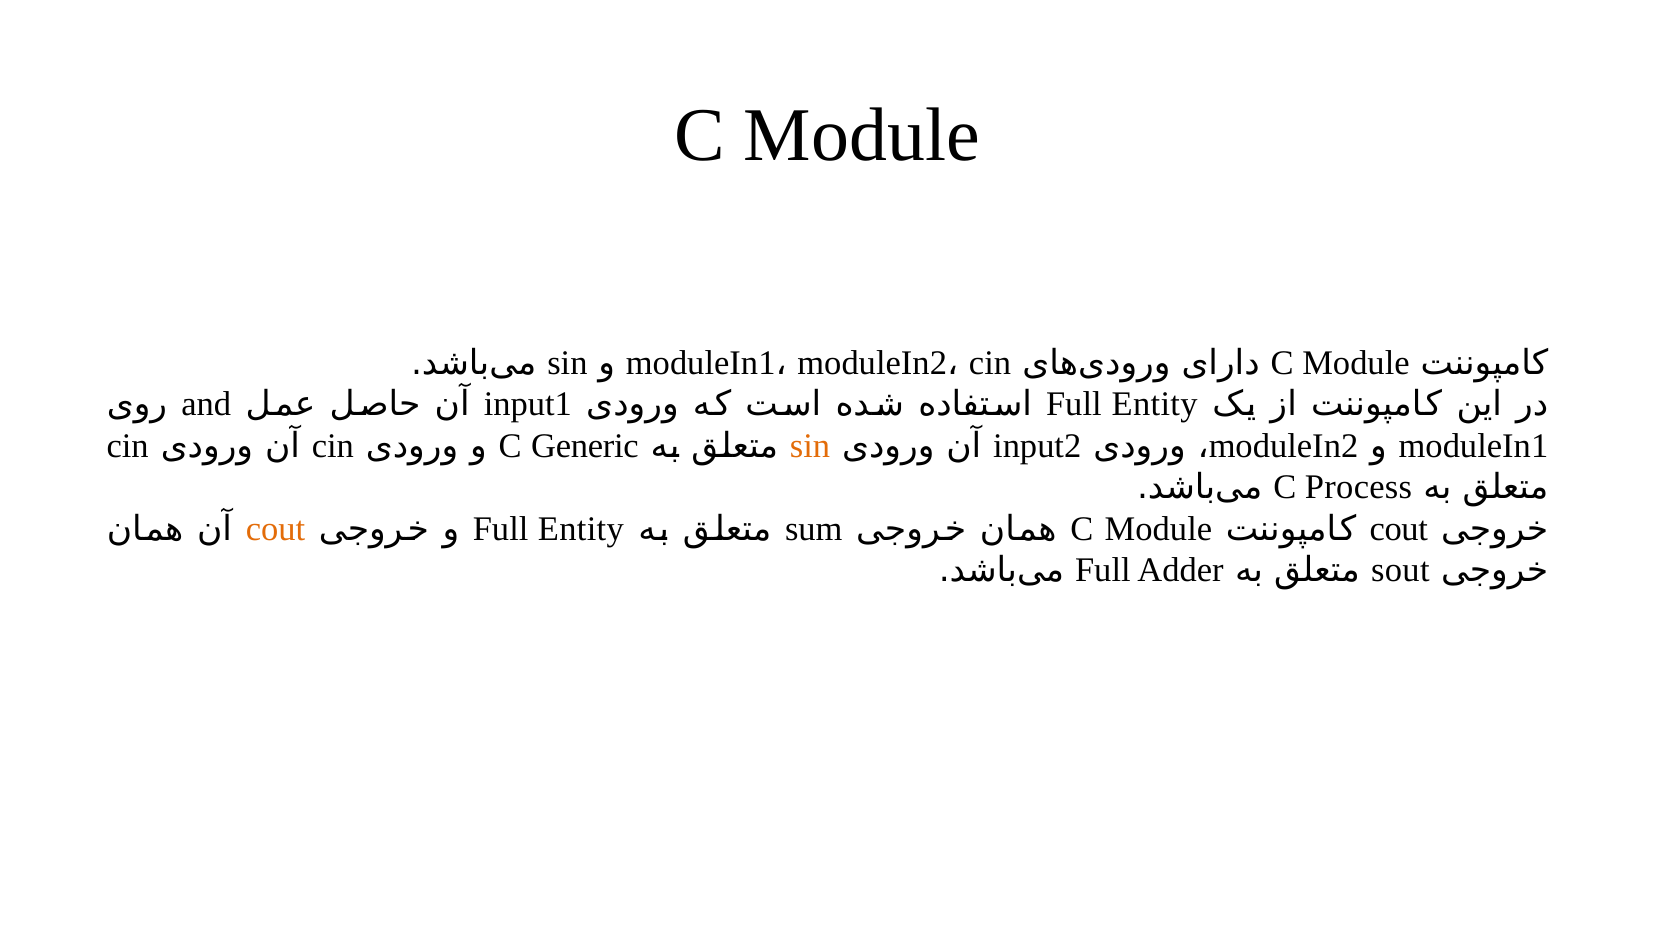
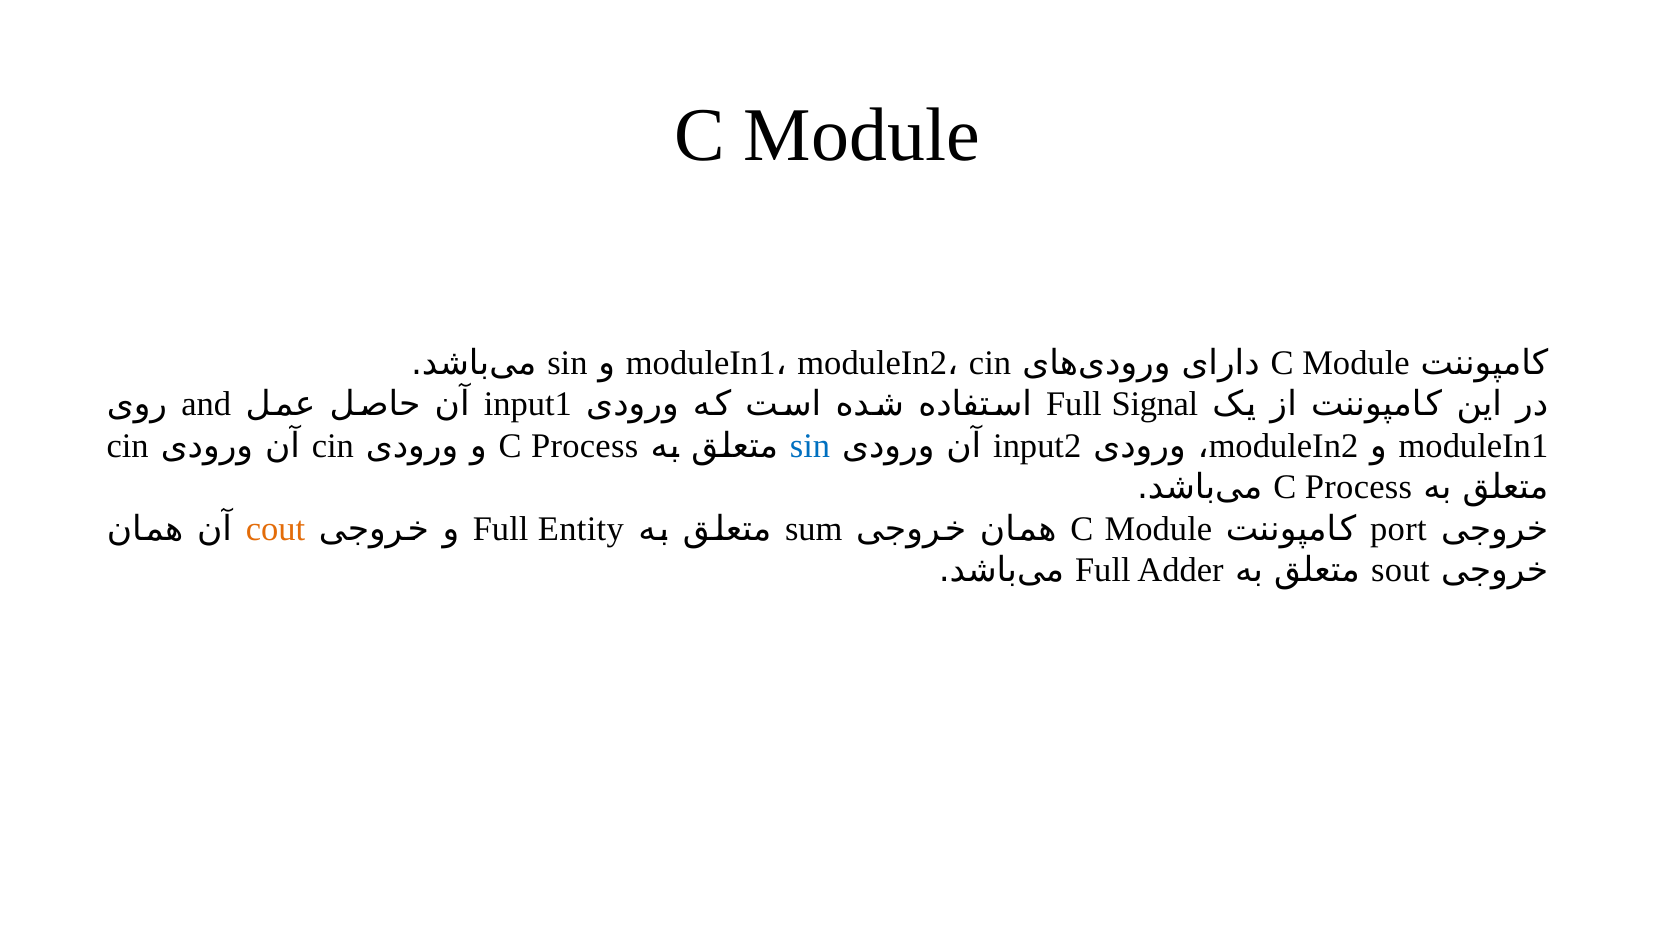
Entity: Entity -> Signal (1155, 404)
Generic: Generic -> Process (585, 446)
sin colour: orange -> blue (810, 446)
cout: cout -> port (1398, 529)
